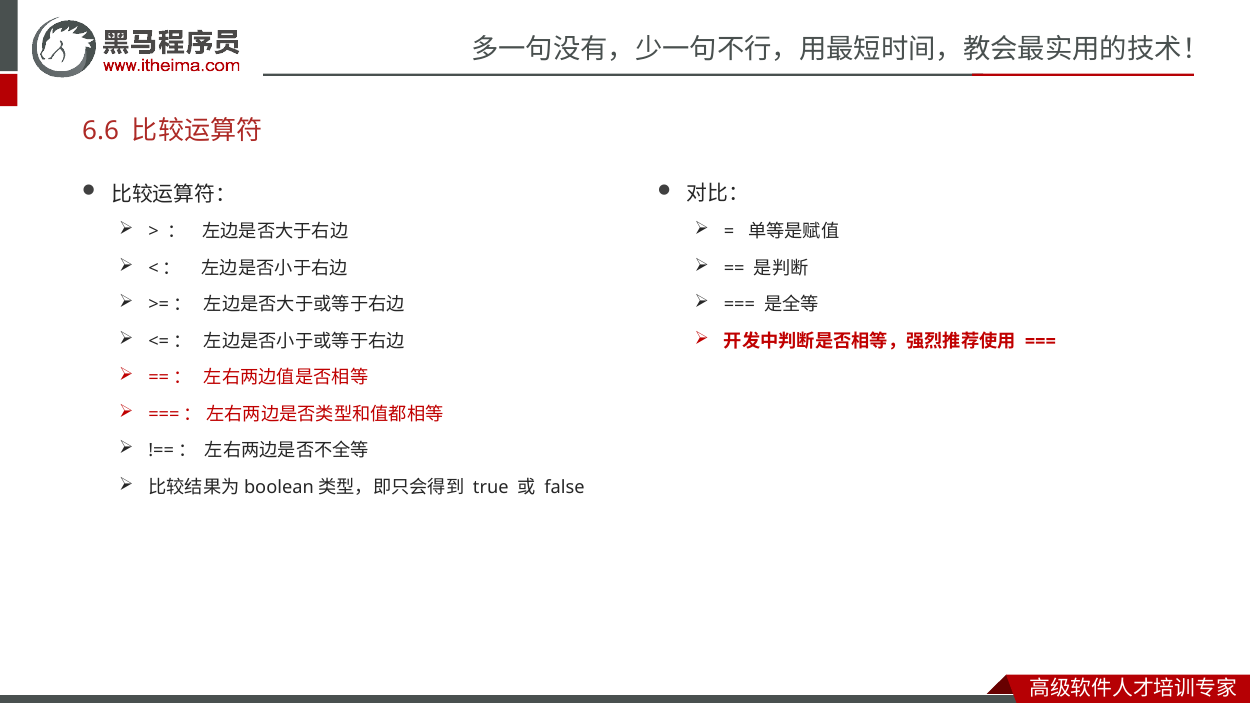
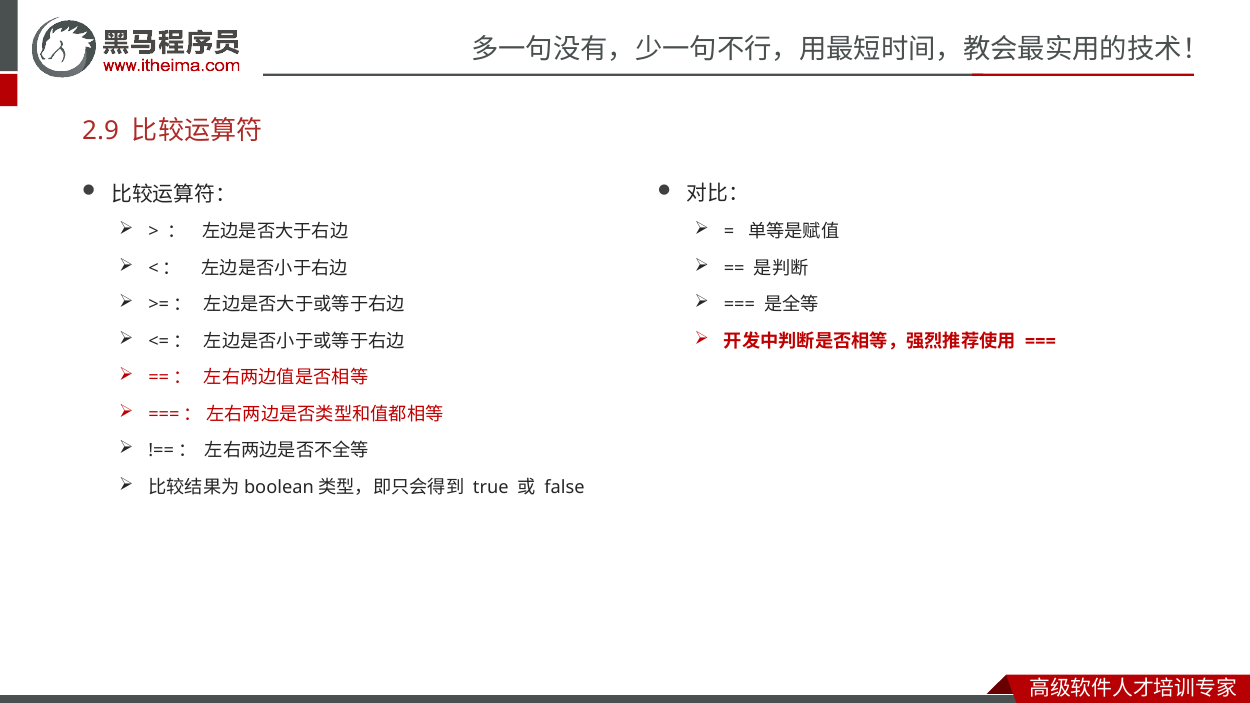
6.6: 6.6 -> 2.9 (101, 131)
